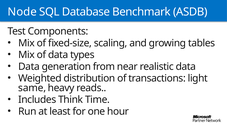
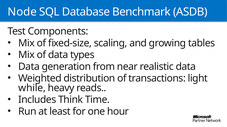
same: same -> while (32, 88)
